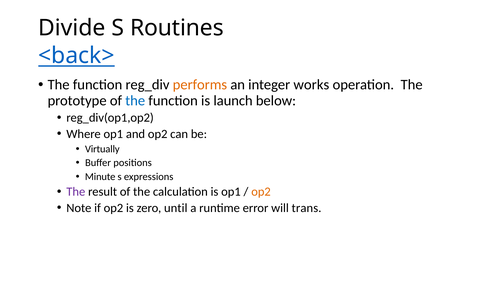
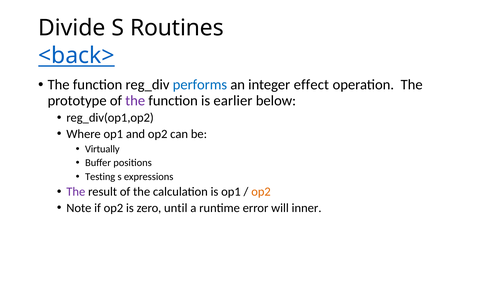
performs colour: orange -> blue (200, 85)
works: works -> effect (311, 85)
the colour: blue -> purple (135, 100)
launch: launch -> earlier (233, 100)
Minute: Minute -> Testing (100, 177)
trans: trans -> inner (307, 208)
